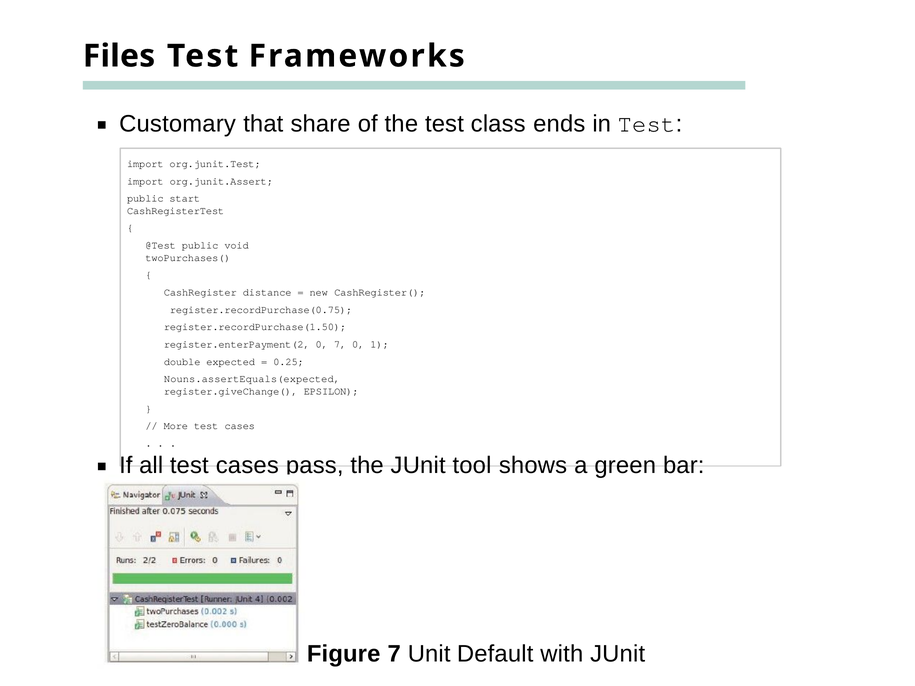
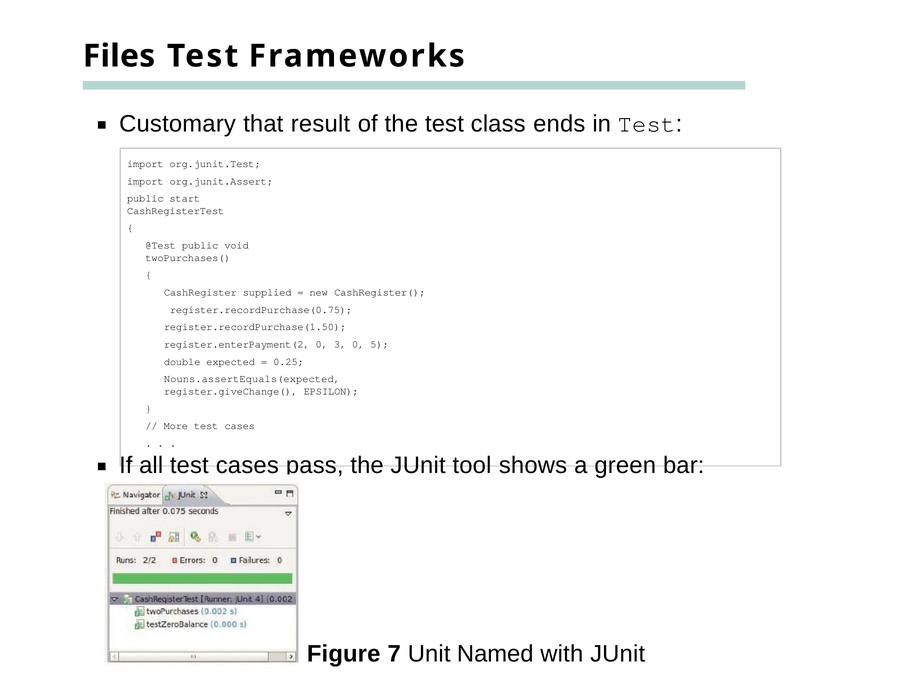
share: share -> result (320, 124)
distance: distance -> supplied (267, 292)
0 7: 7 -> 3 (340, 344)
1: 1 -> 5 (380, 344)
Default: Default -> Named (495, 654)
